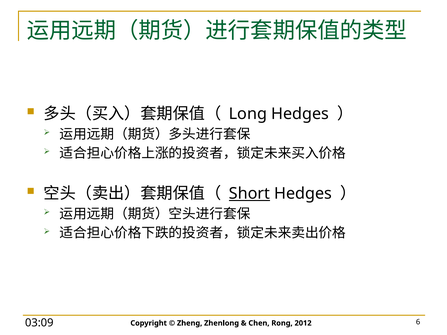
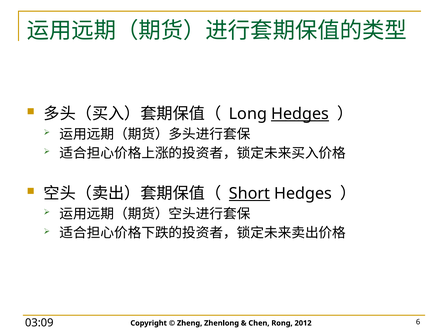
Hedges underline: none -> present (300, 114)
